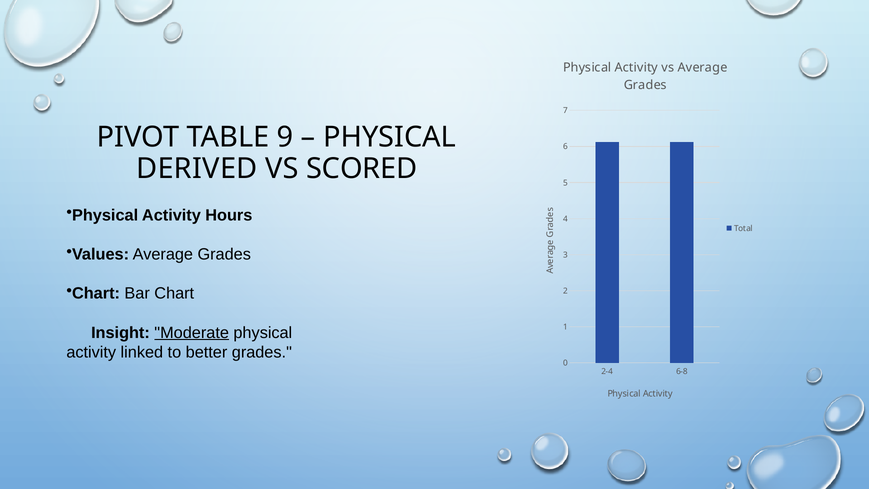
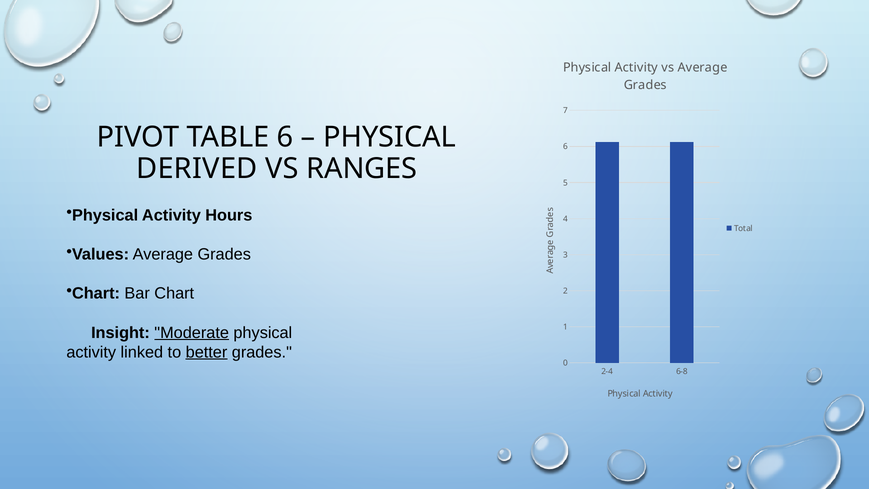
TABLE 9: 9 -> 6 (285, 137)
SCORED: SCORED -> RANGES (362, 169)
better underline: none -> present (207, 352)
